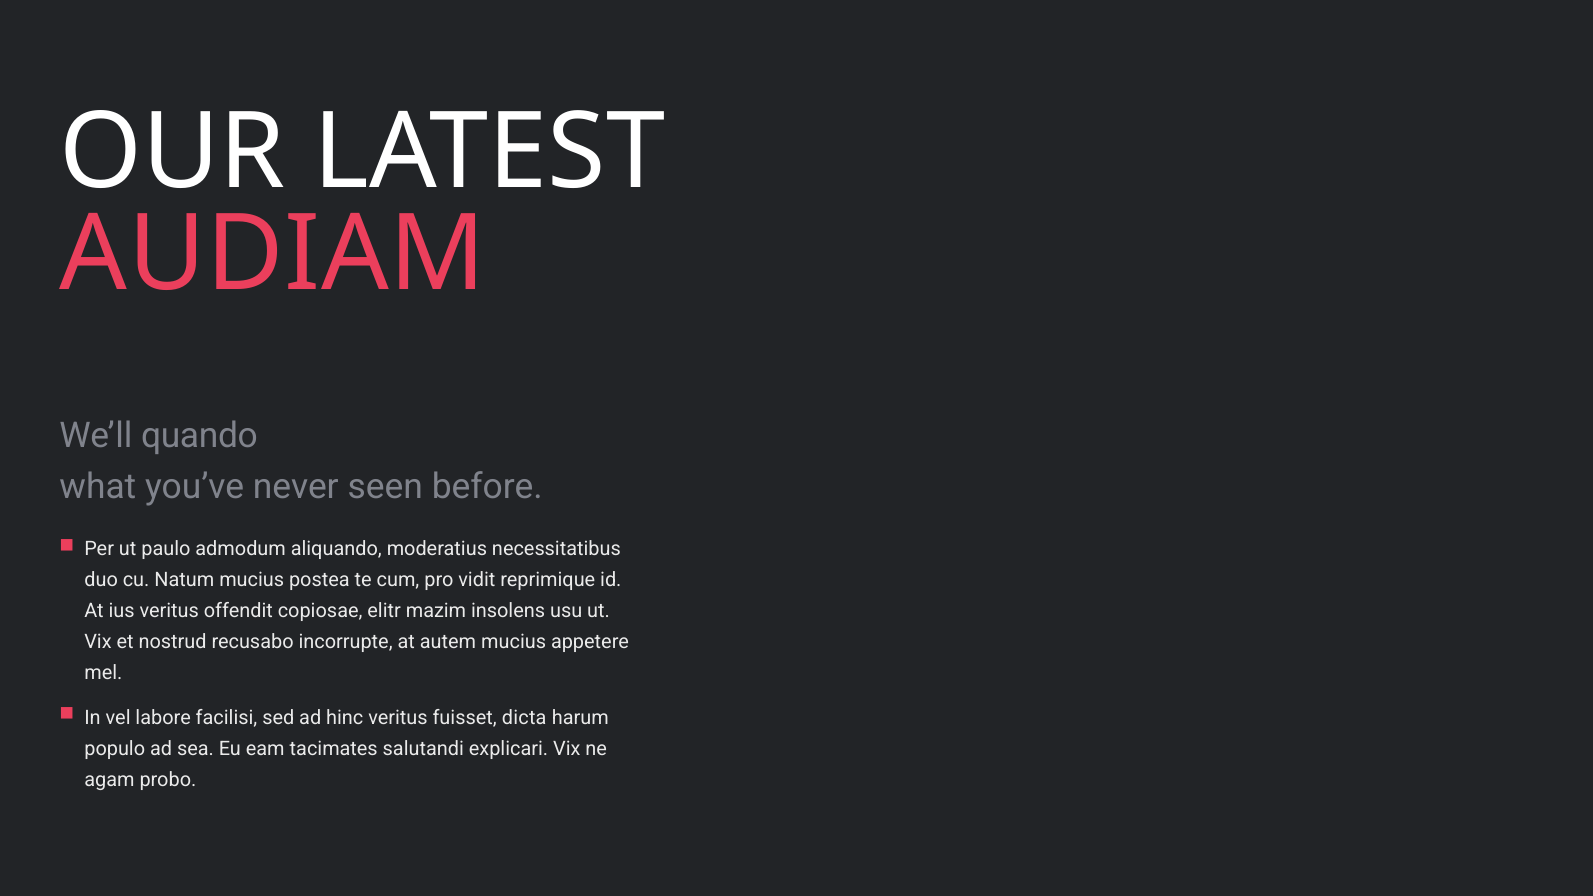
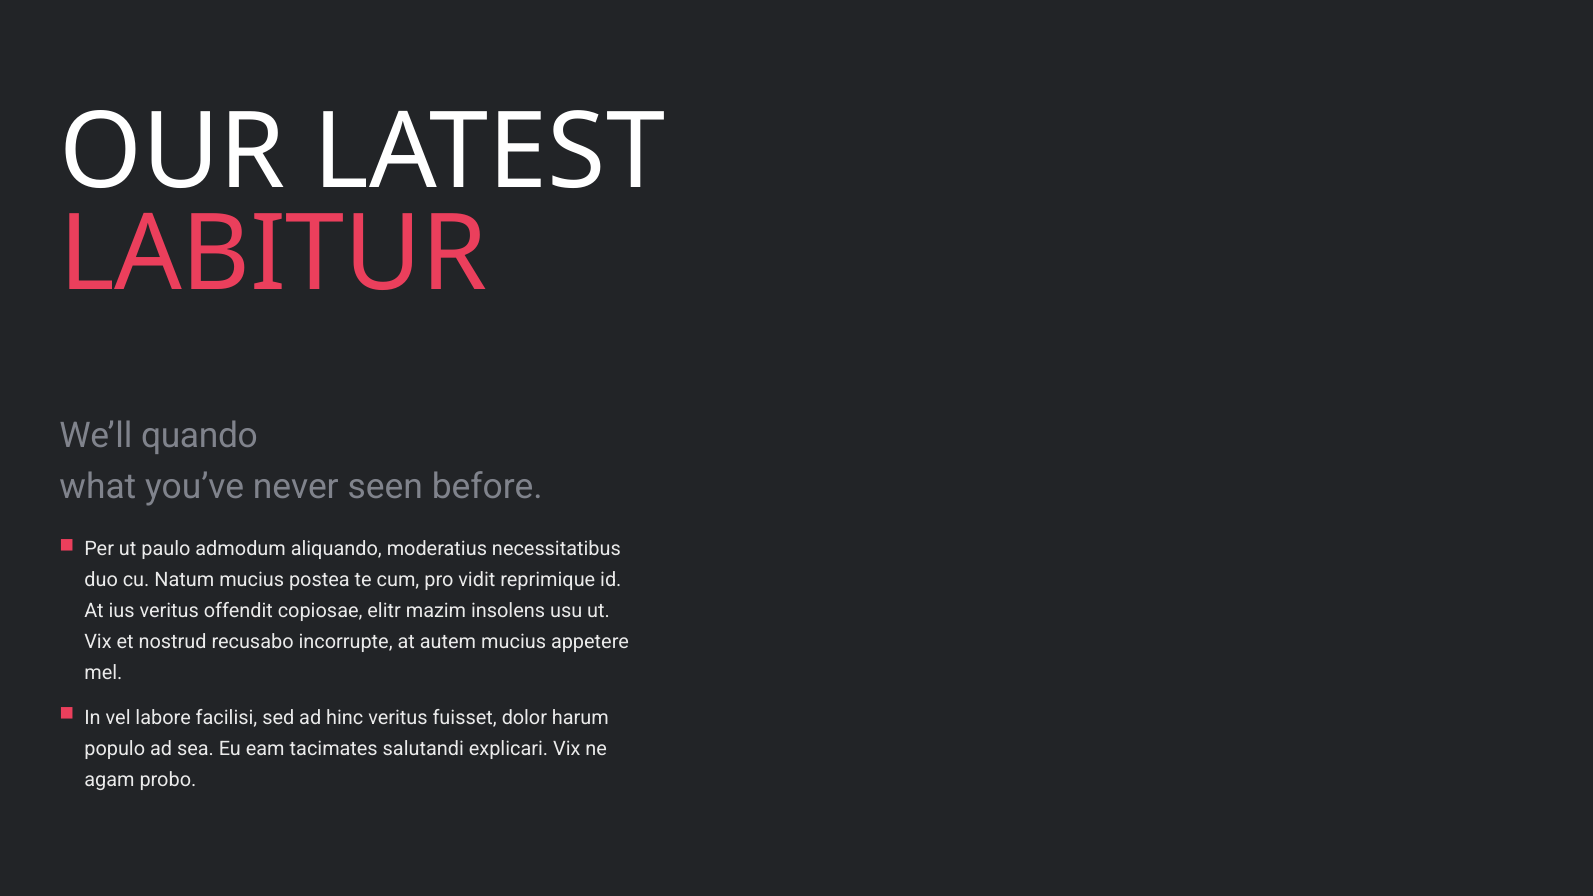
AUDIAM: AUDIAM -> LABITUR (273, 254)
dicta: dicta -> dolor (524, 717)
